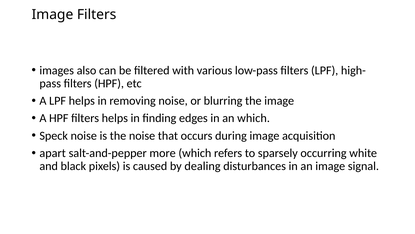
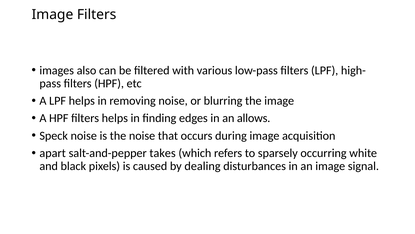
an which: which -> allows (254, 118)
more: more -> takes (163, 153)
